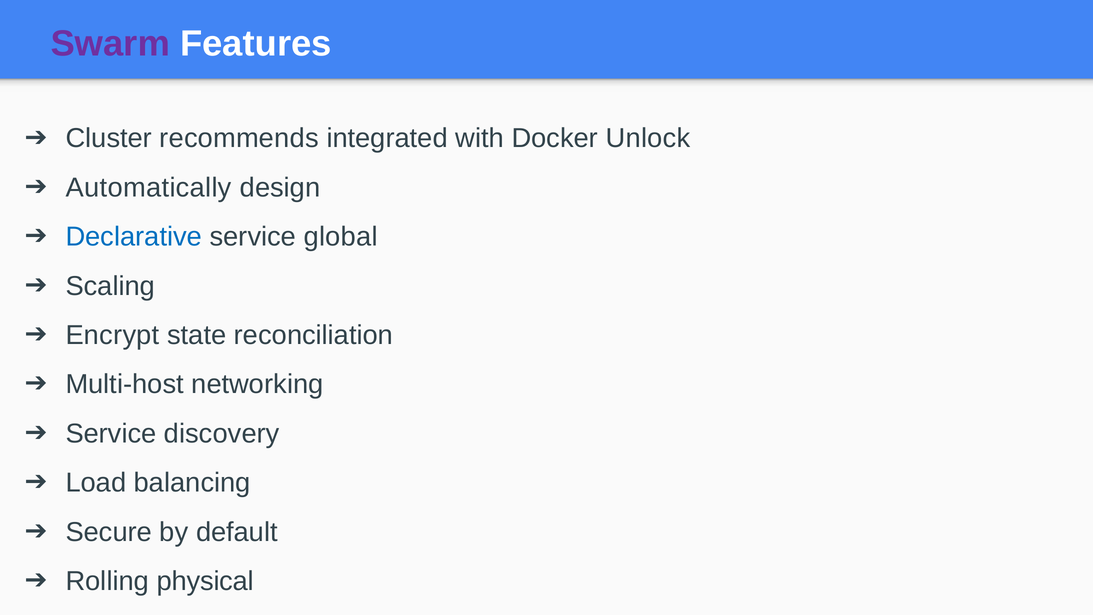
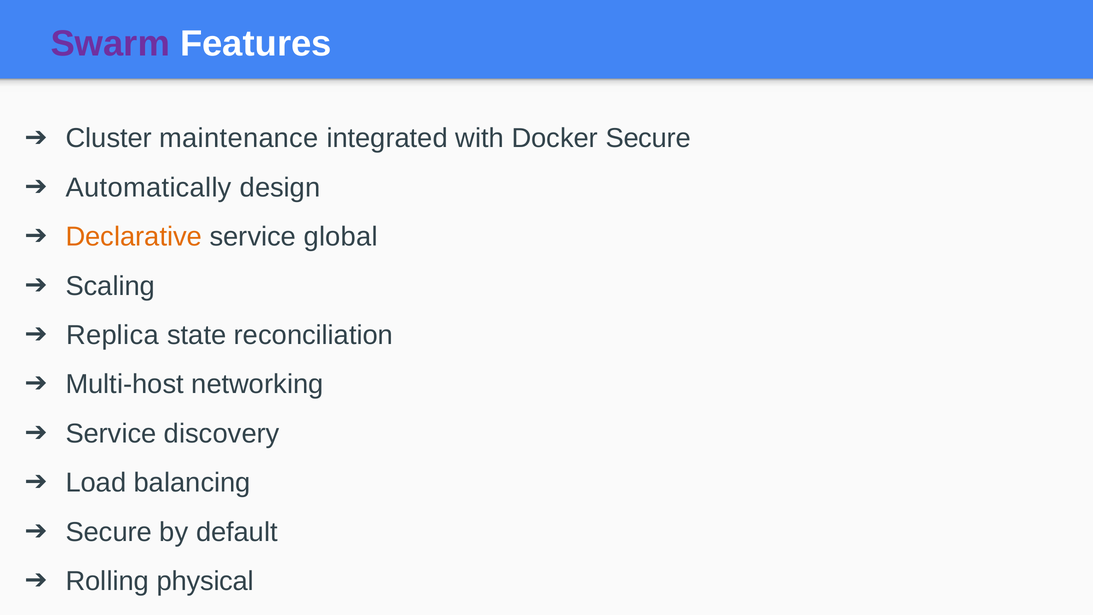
recommends: recommends -> maintenance (239, 138)
Docker Unlock: Unlock -> Secure (648, 138)
Declarative colour: blue -> orange (134, 237)
Encrypt: Encrypt -> Replica (112, 335)
